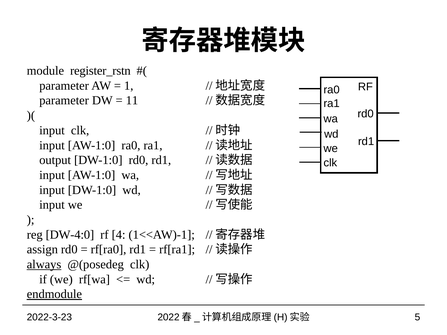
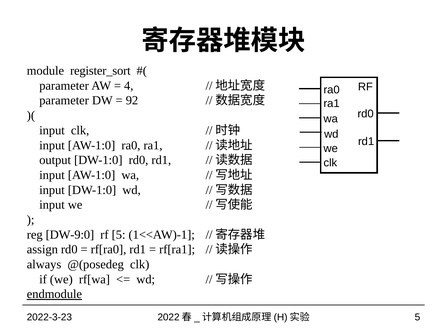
register_rstn: register_rstn -> register_sort (100, 71)
1: 1 -> 4 (129, 86)
11: 11 -> 92 (132, 101)
DW-4:0: DW-4:0 -> DW-9:0 (70, 235)
rf 4: 4 -> 5 (119, 235)
always underline: present -> none (44, 265)
